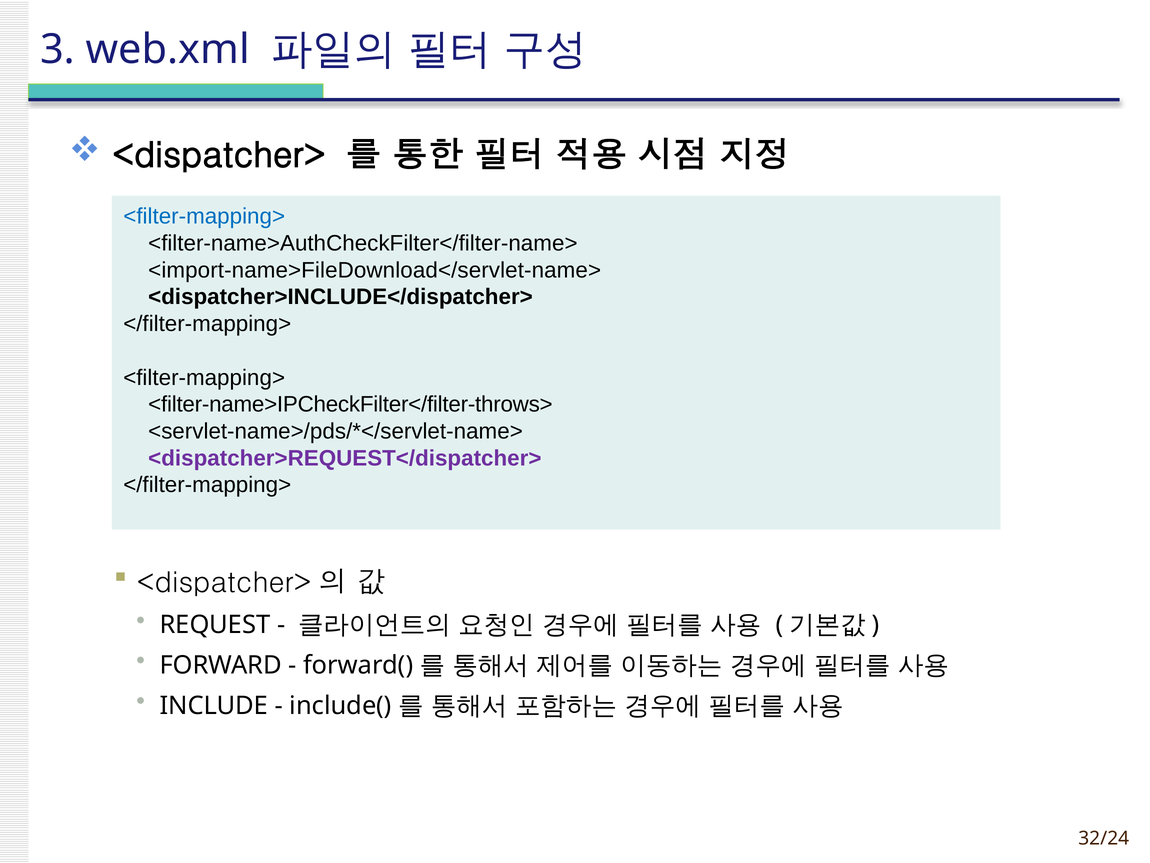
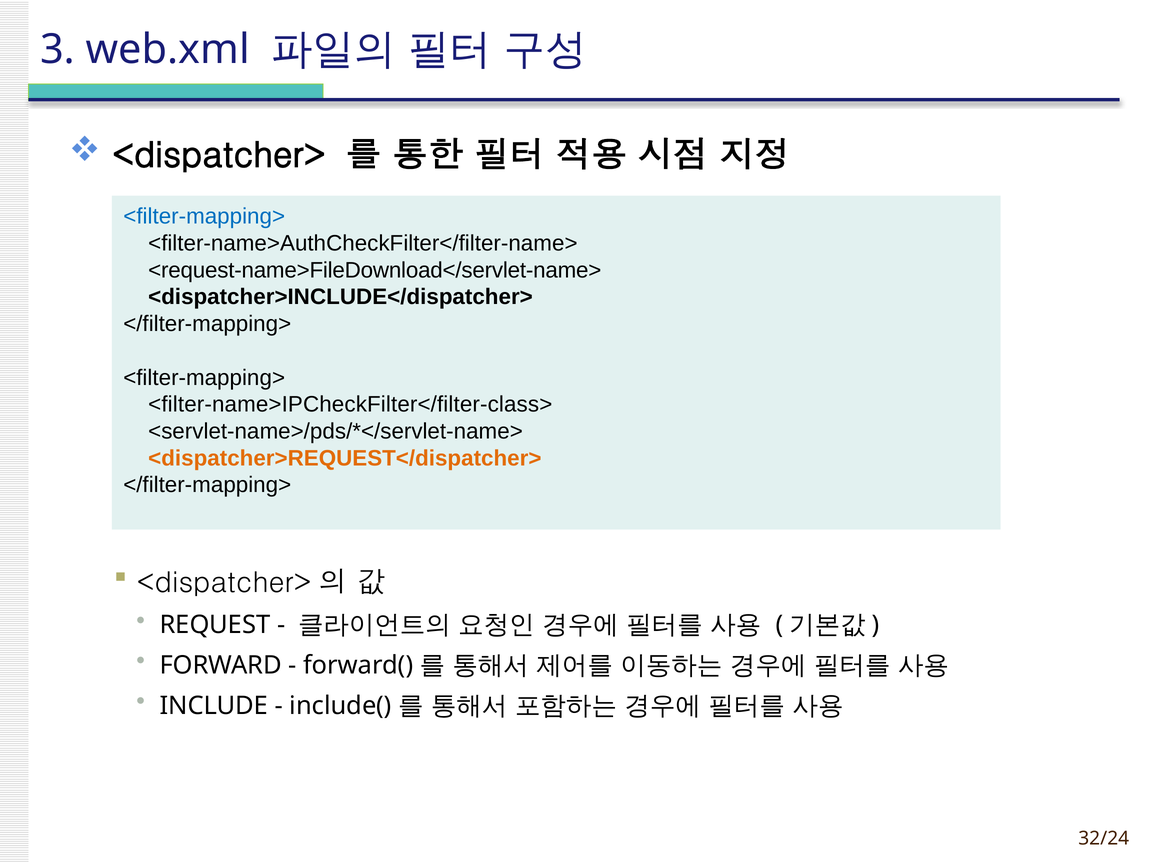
<import-name>FileDownload</servlet-name>: <import-name>FileDownload</servlet-name> -> <request-name>FileDownload</servlet-name> (375, 270)
<filter-name>IPCheckFilter</filter-throws>: <filter-name>IPCheckFilter</filter-throws> -> <filter-name>IPCheckFilter</filter-class> (350, 404)
<dispatcher>REQUEST</dispatcher> colour: purple -> orange (345, 458)
